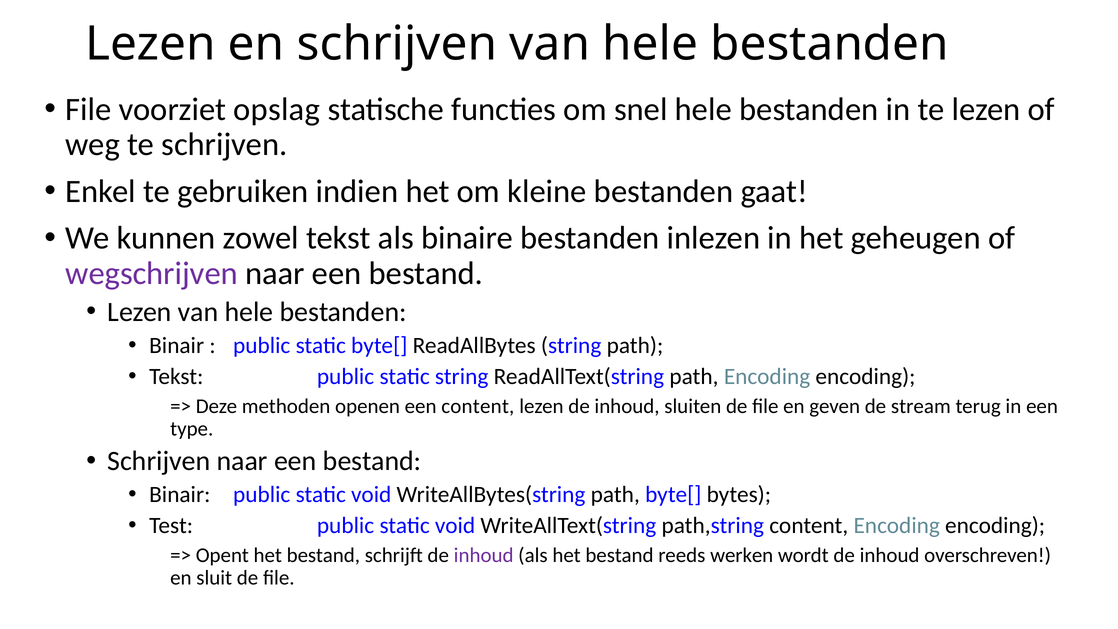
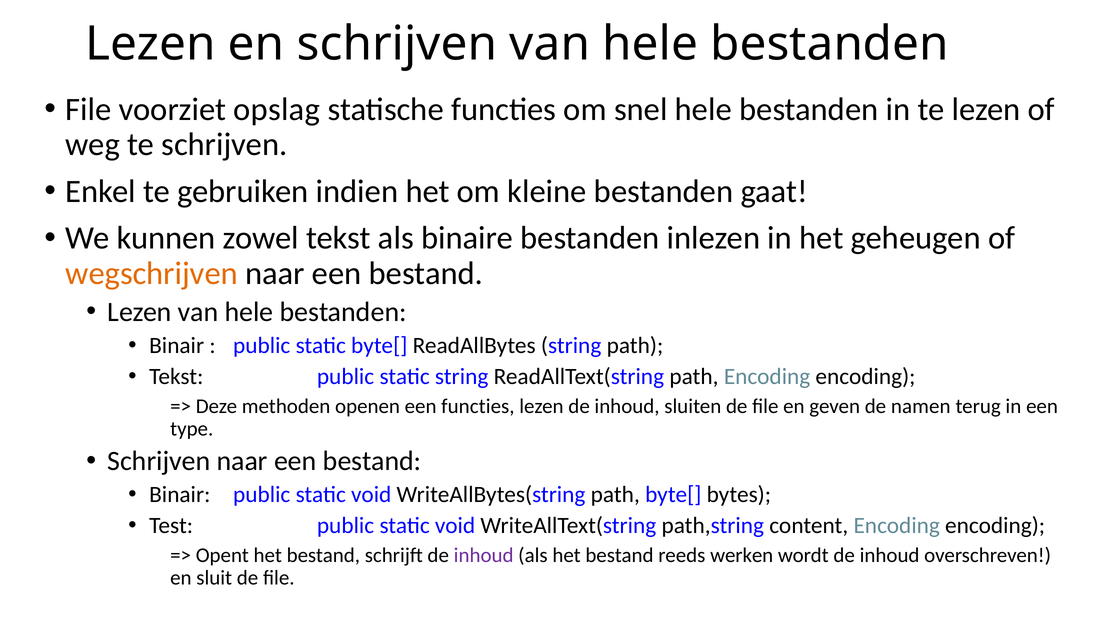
wegschrijven colour: purple -> orange (152, 273)
een content: content -> functies (478, 406)
stream: stream -> namen (921, 406)
